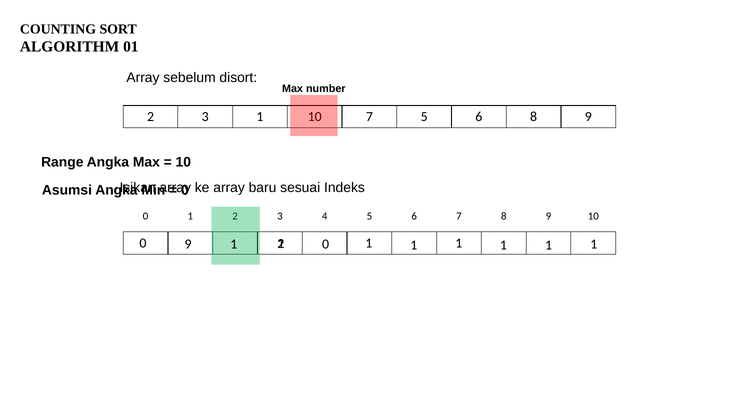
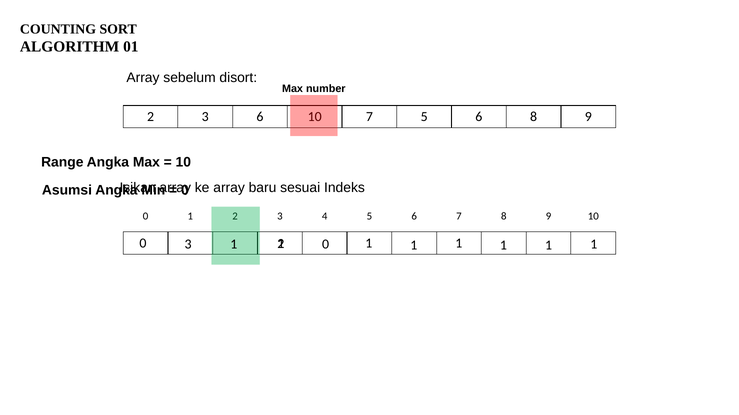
3 1: 1 -> 6 (260, 117)
0 9: 9 -> 3 (188, 245)
